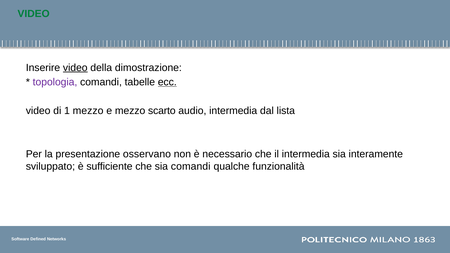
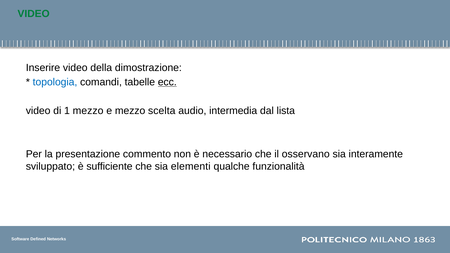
video underline: present -> none (75, 68)
topologia colour: purple -> blue (55, 82)
scarto: scarto -> scelta (162, 111)
osservano: osservano -> commento (147, 154)
il intermedia: intermedia -> osservano (306, 154)
sia comandi: comandi -> elementi (191, 167)
